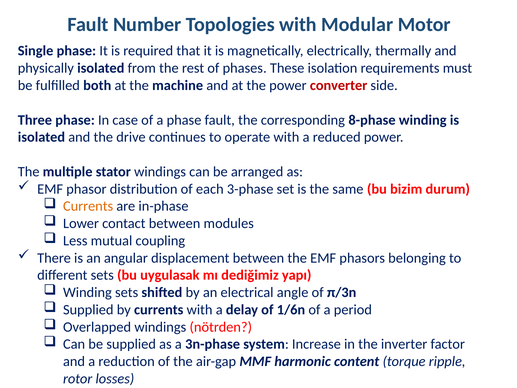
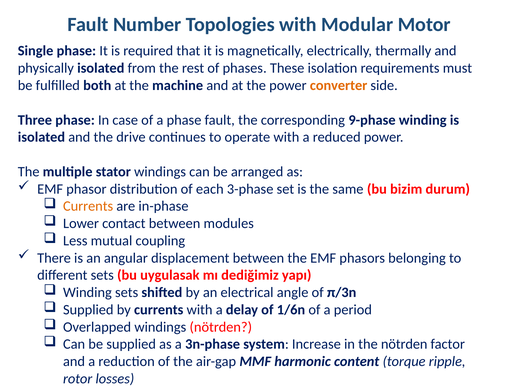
converter colour: red -> orange (339, 85)
8-phase: 8-phase -> 9-phase (372, 120)
the inverter: inverter -> nötrden (404, 344)
